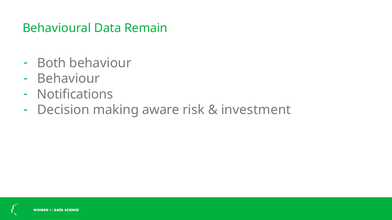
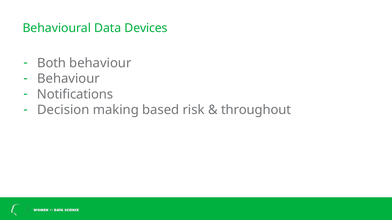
Remain: Remain -> Devices (146, 28)
aware: aware -> based (161, 110)
investment: investment -> throughout (256, 110)
